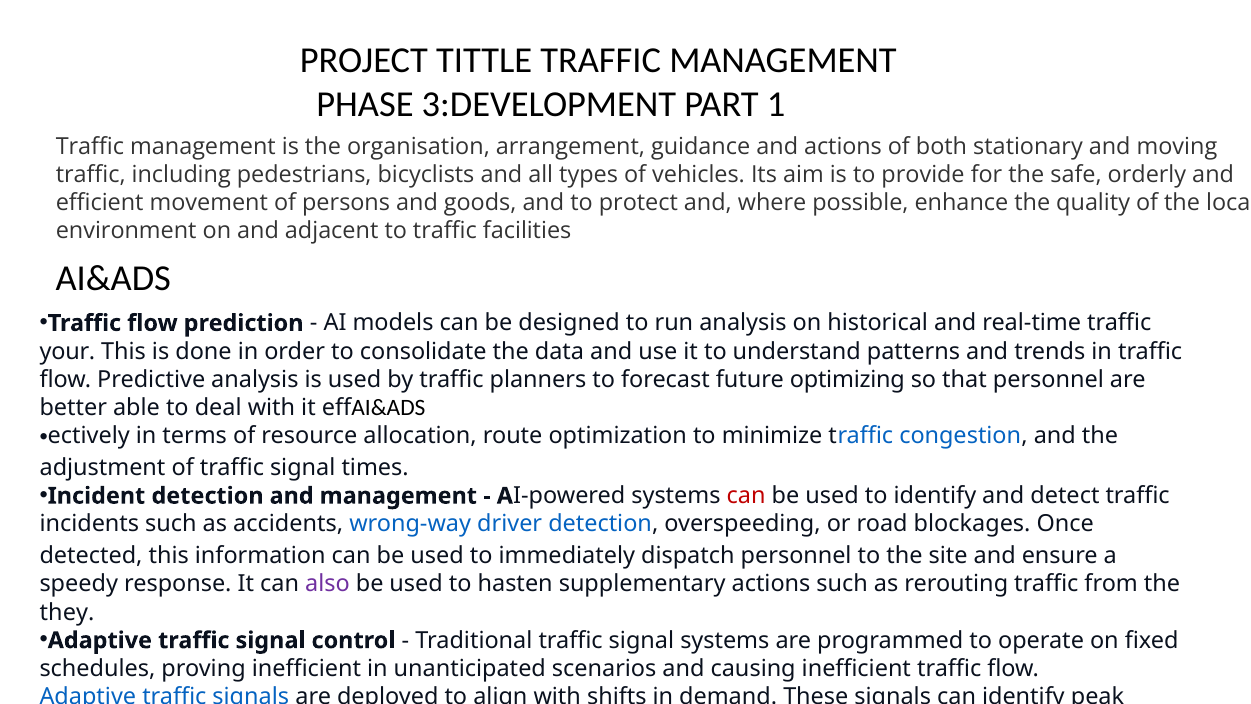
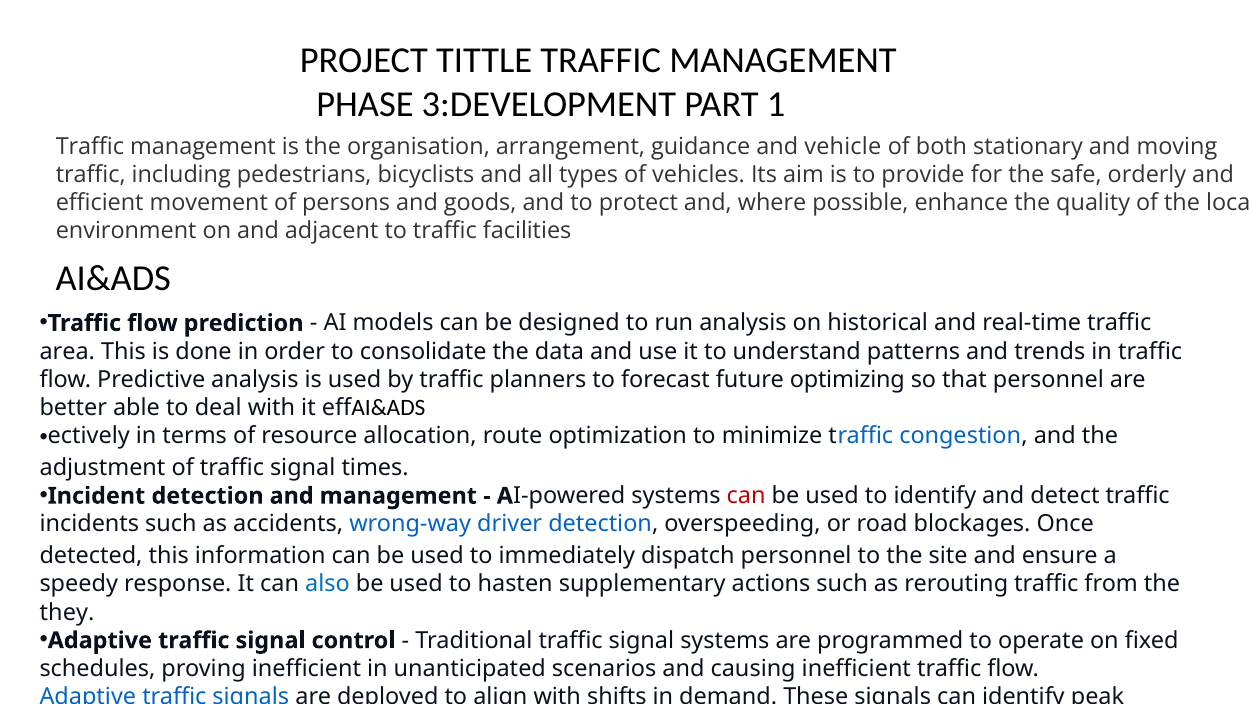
and actions: actions -> vehicle (843, 146)
your: your -> area (67, 351)
also colour: purple -> blue (327, 584)
